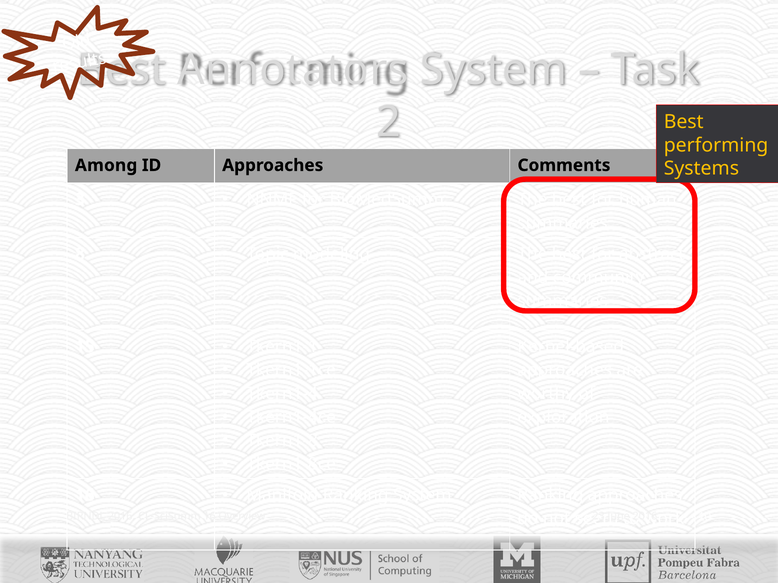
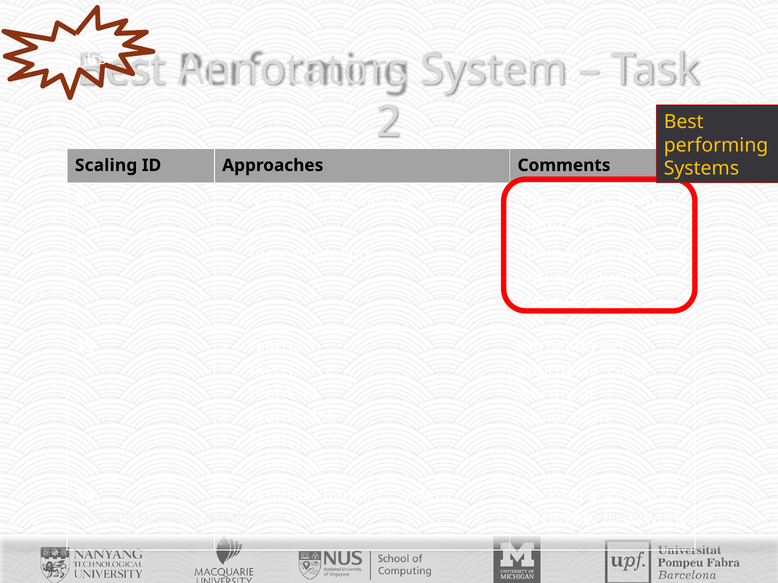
Among: Among -> Scaling (106, 165)
